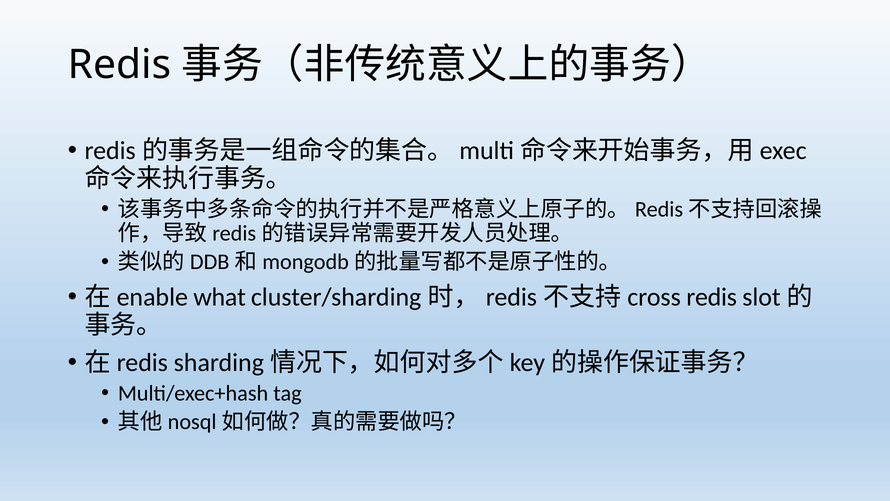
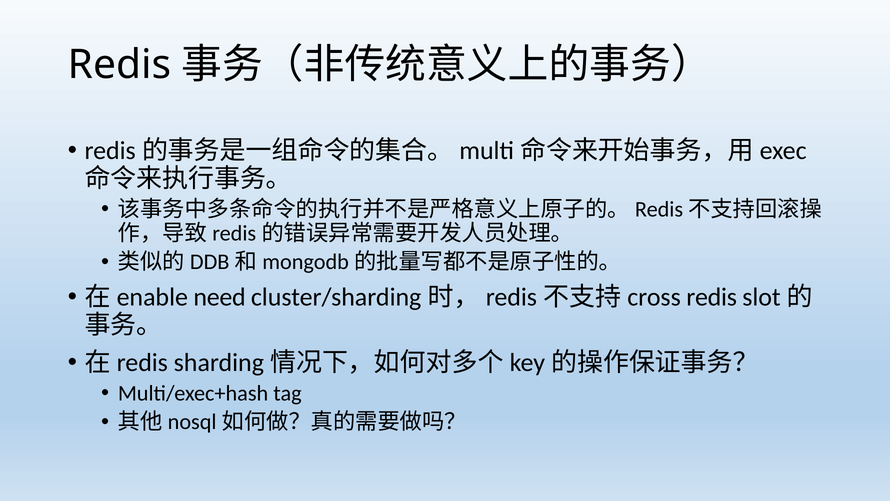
what: what -> need (220, 297)
